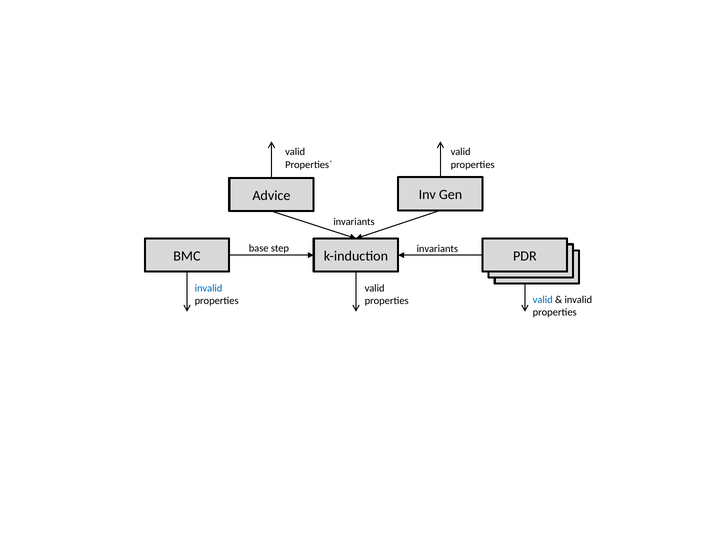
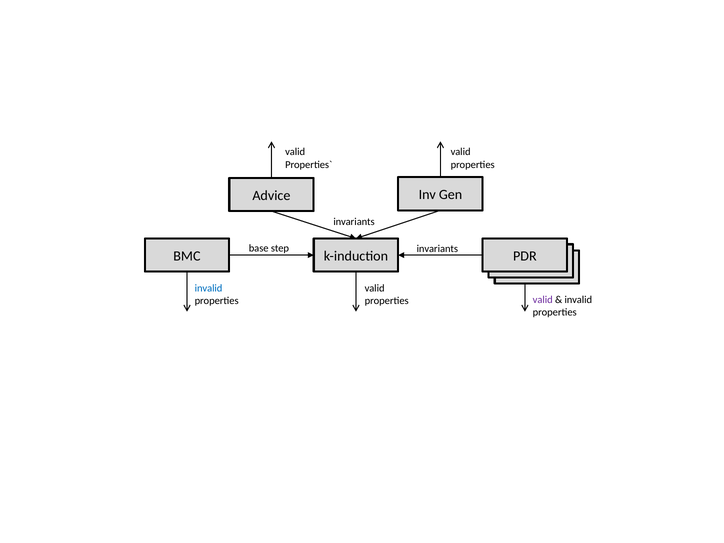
valid colour: blue -> purple (543, 300)
